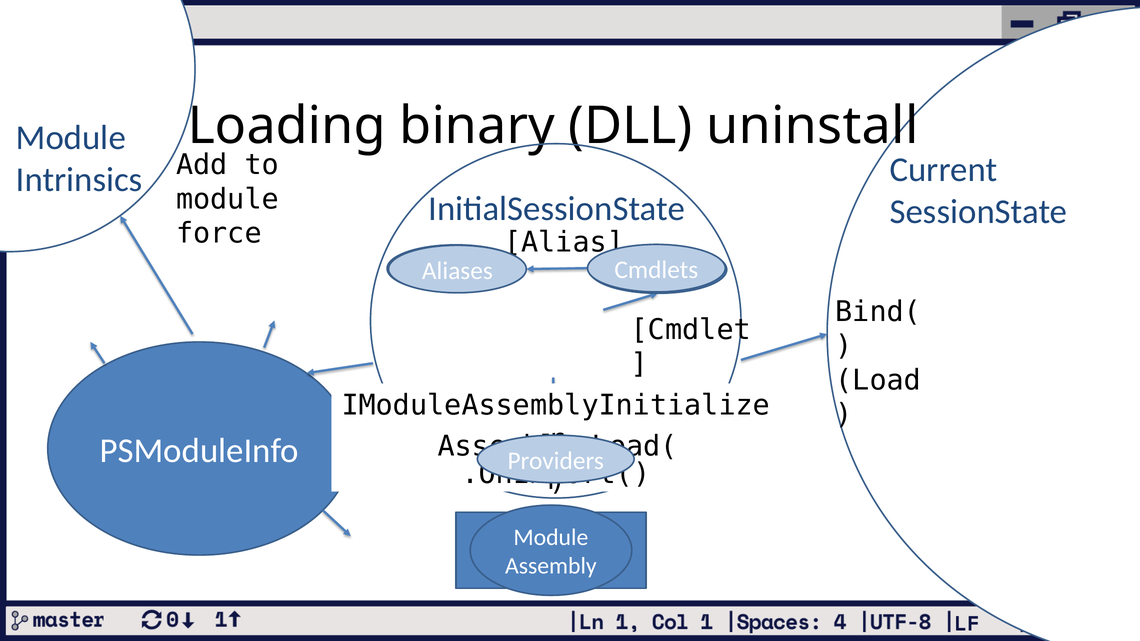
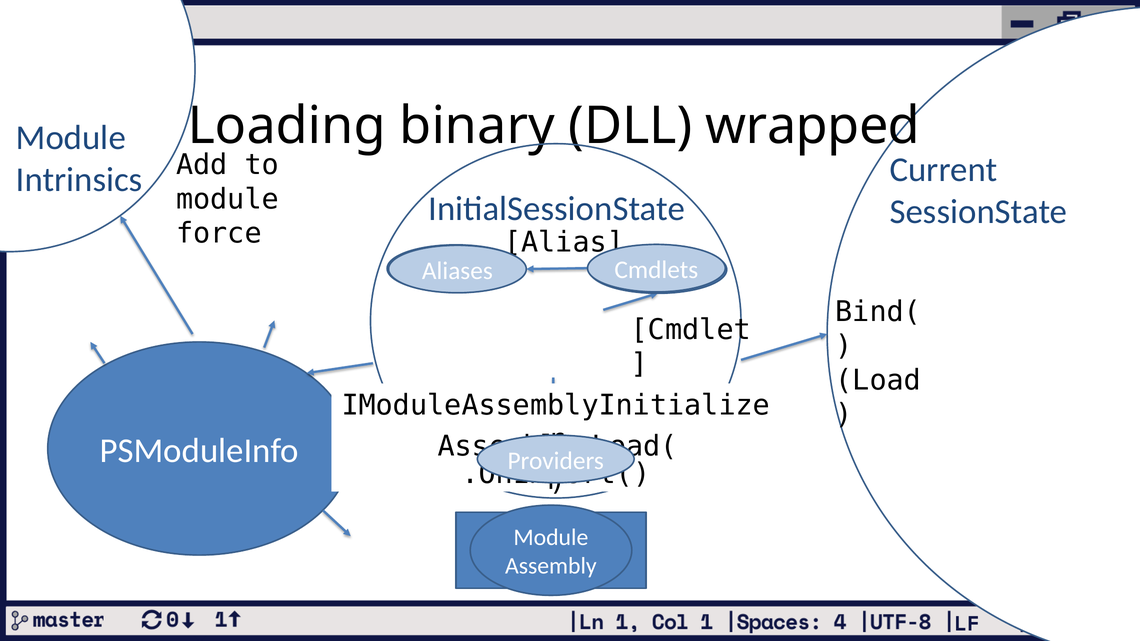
uninstall: uninstall -> wrapped (813, 126)
